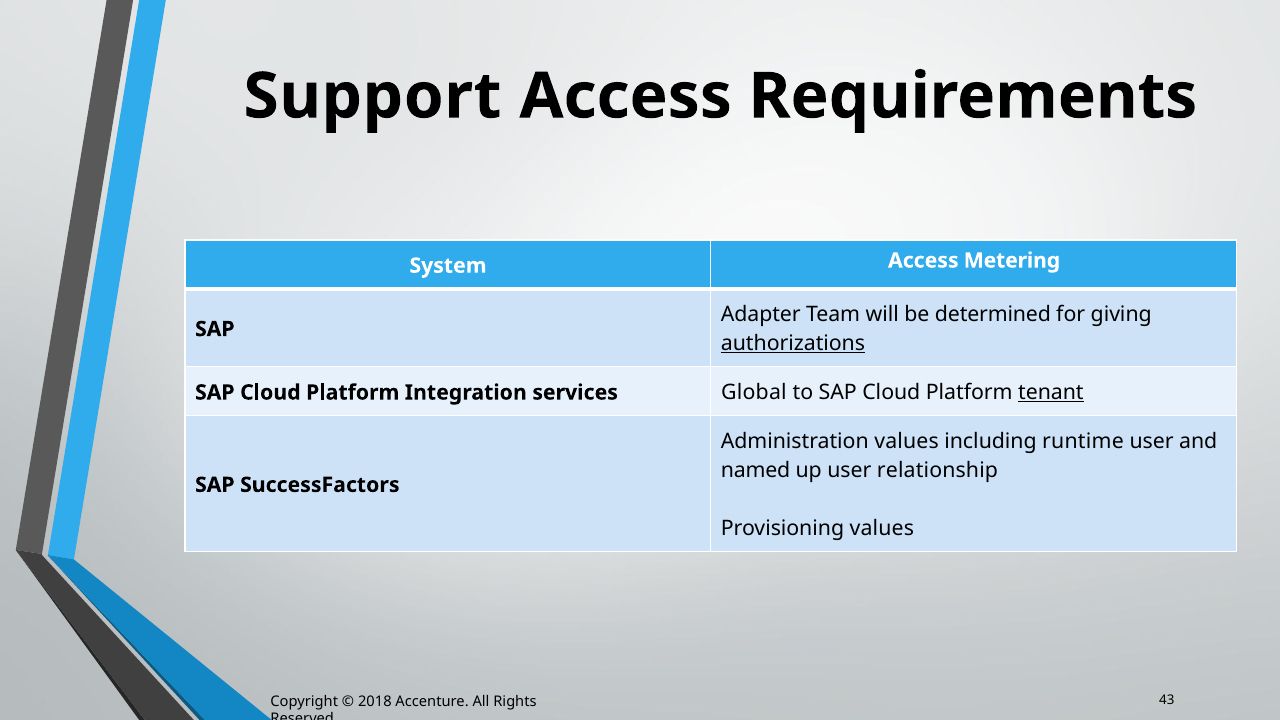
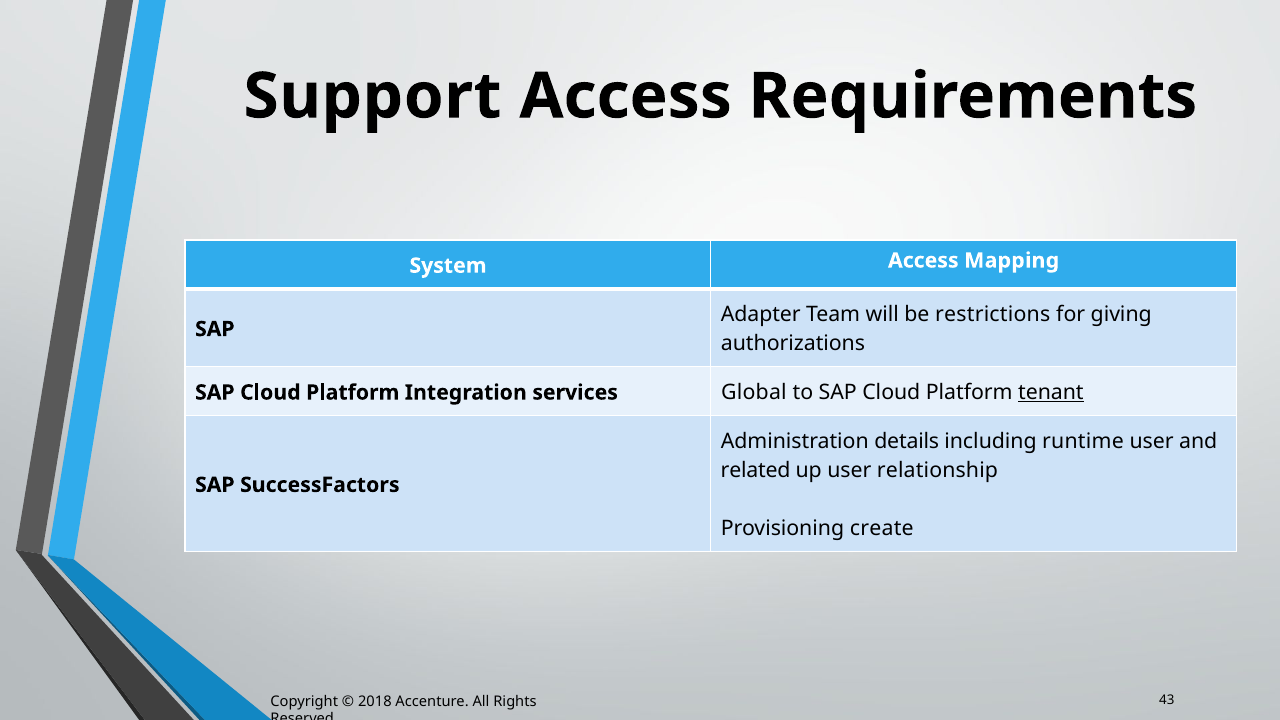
Metering: Metering -> Mapping (1012, 261)
determined: determined -> restrictions (993, 315)
authorizations underline: present -> none (793, 344)
Administration values: values -> details (907, 441)
named: named -> related (756, 470)
Provisioning values: values -> create (882, 528)
